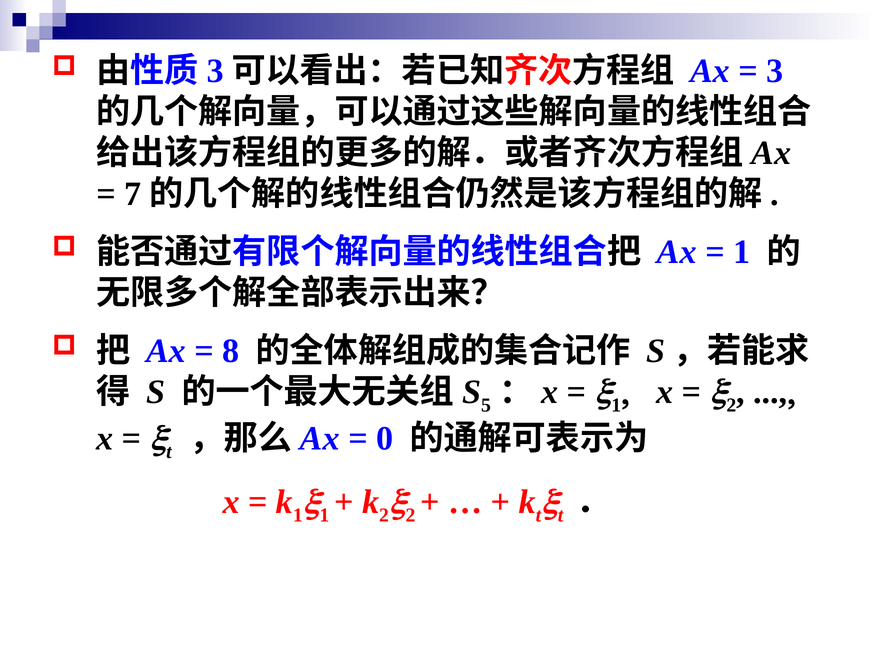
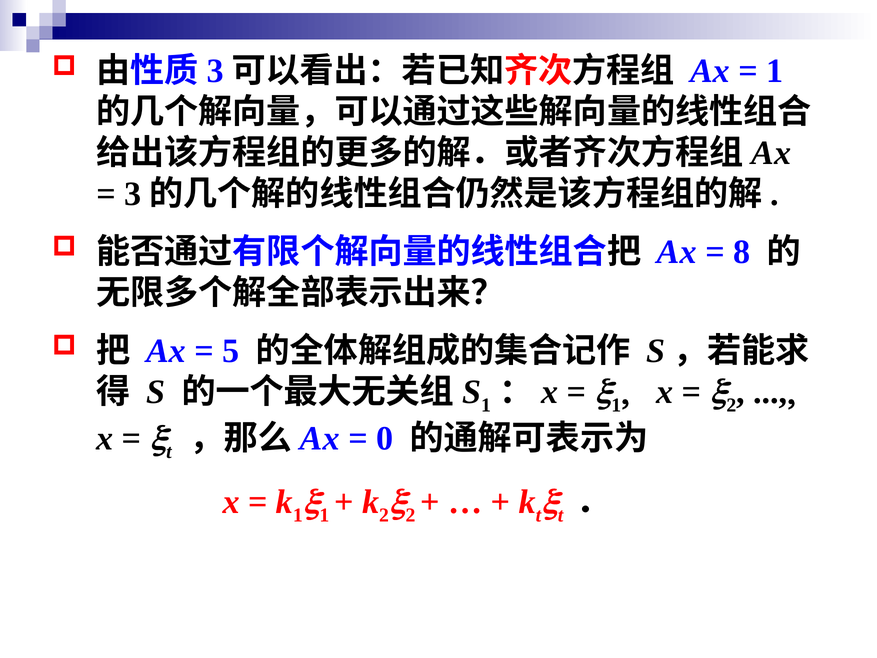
3: 3 -> 1 (775, 71)
7: 7 -> 3 (133, 194)
1: 1 -> 8 (742, 252)
8: 8 -> 5 (231, 351)
S 5: 5 -> 1 (486, 405)
